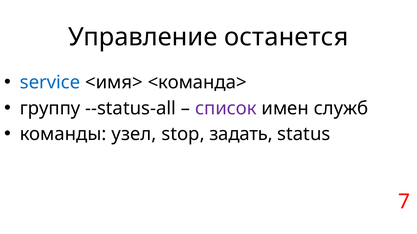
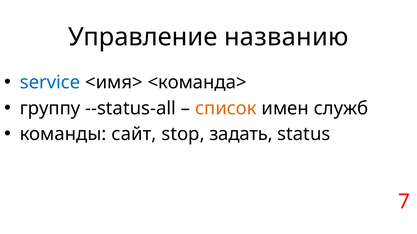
останется: останется -> названию (286, 37)
список colour: purple -> orange (226, 109)
узел: узел -> сайт (134, 134)
